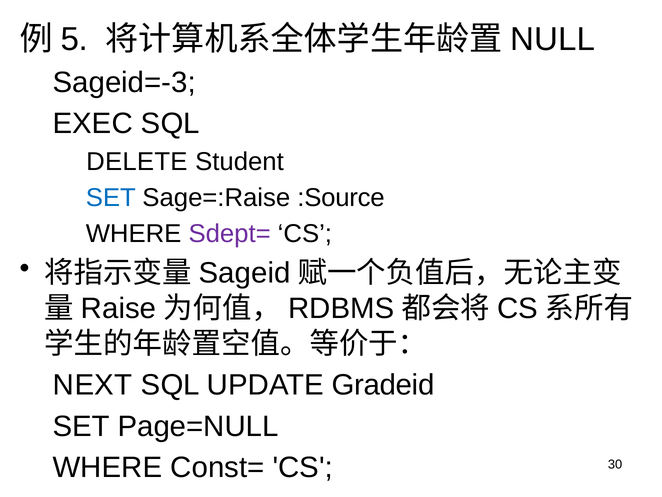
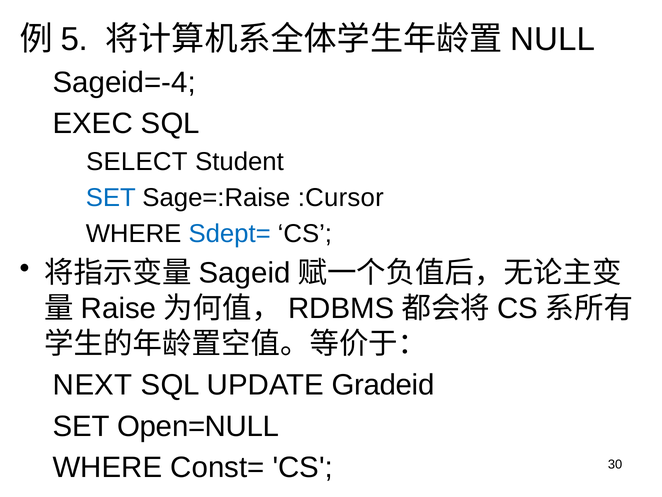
Sageid=-3: Sageid=-3 -> Sageid=-4 (124, 82)
DELETE: DELETE -> SELECT (137, 162)
:Source: :Source -> :Cursor (341, 198)
Sdept= colour: purple -> blue (230, 234)
Page=NULL: Page=NULL -> Open=NULL (198, 426)
